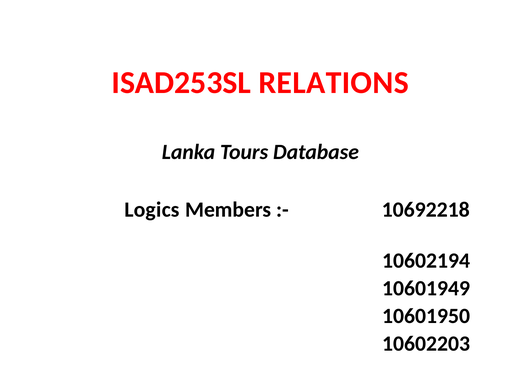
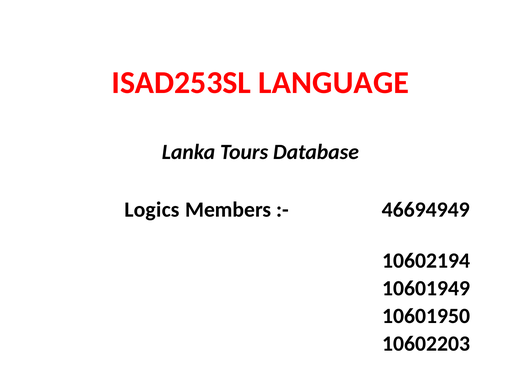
RELATIONS: RELATIONS -> LANGUAGE (334, 83)
10692218: 10692218 -> 46694949 (426, 210)
